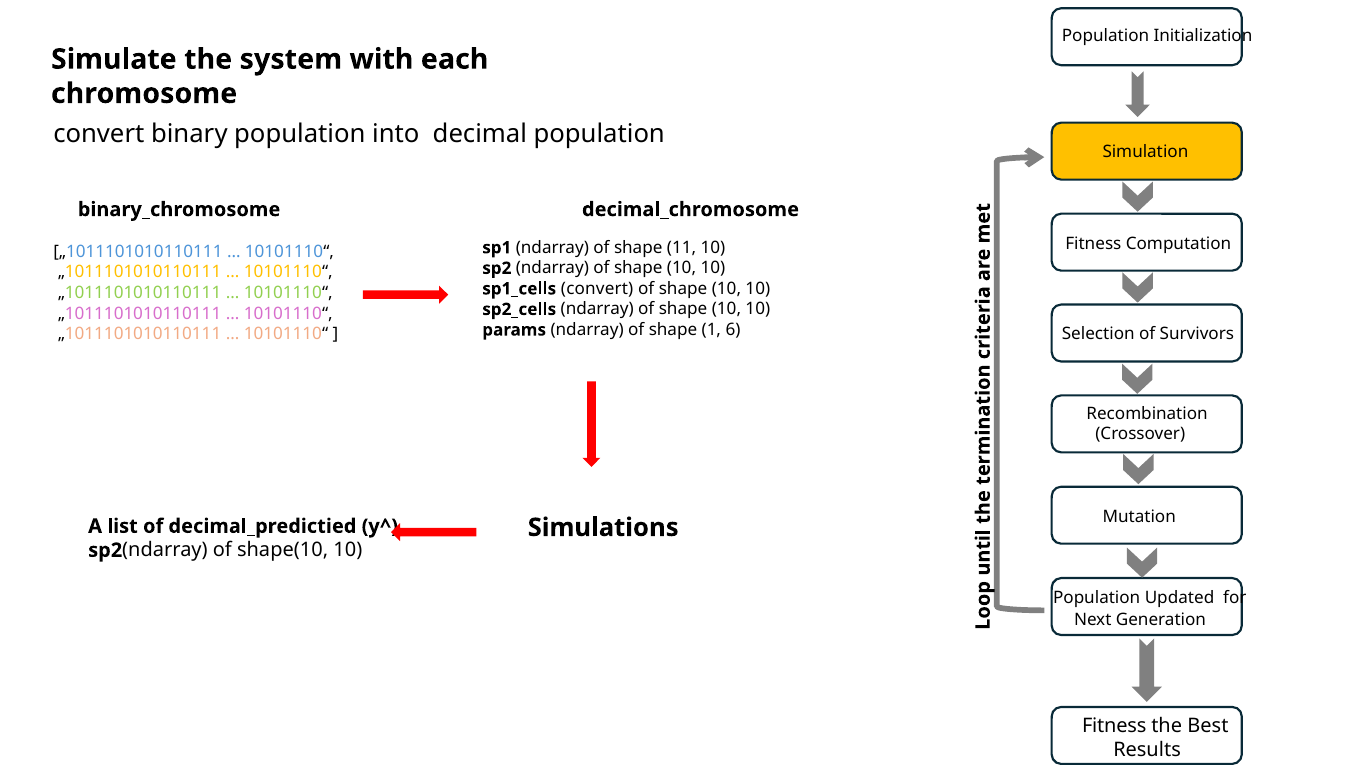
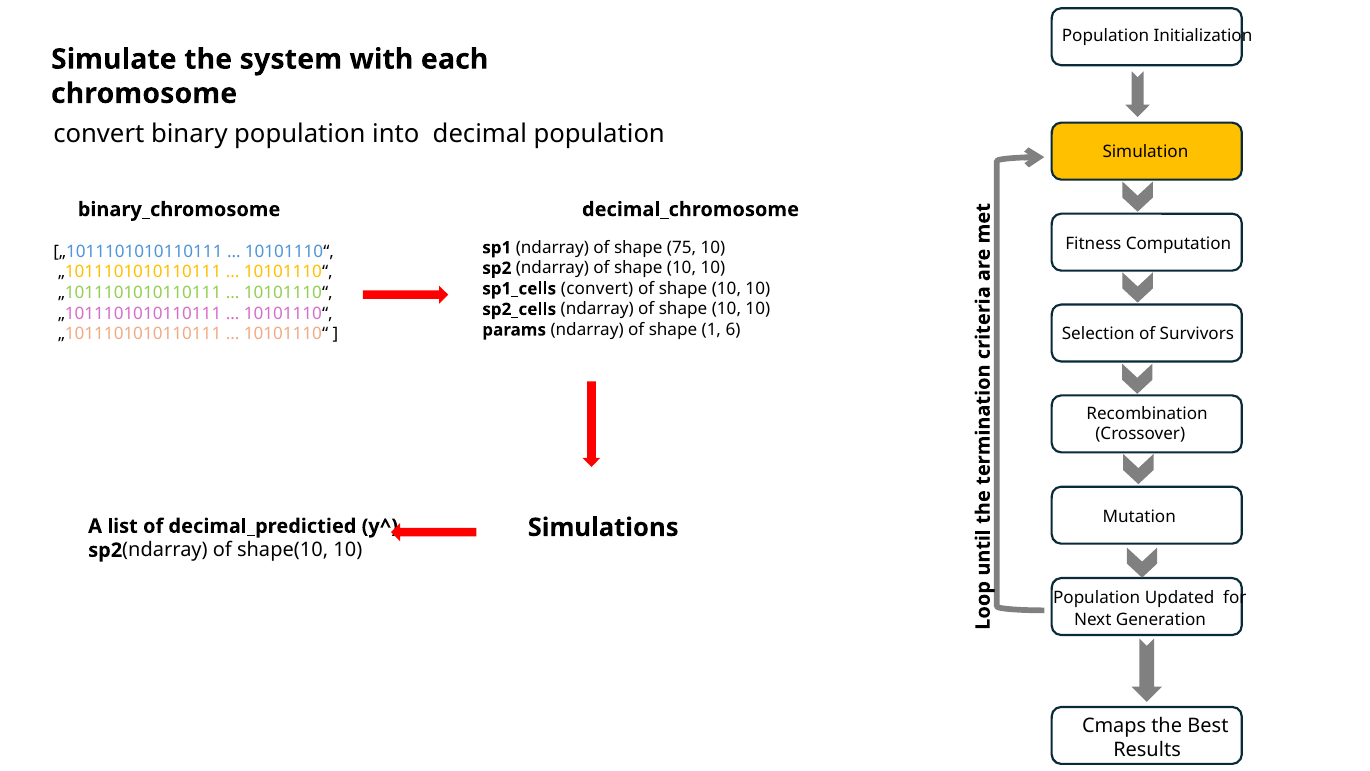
11: 11 -> 75 (682, 248)
Fitness: Fitness -> Cmaps (1114, 725)
